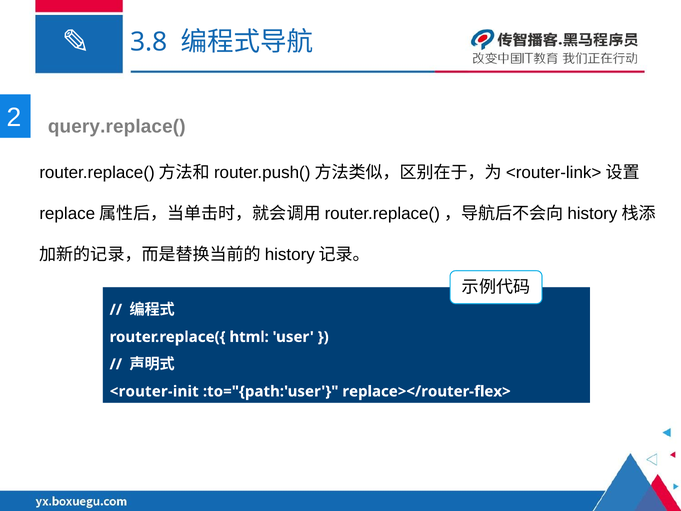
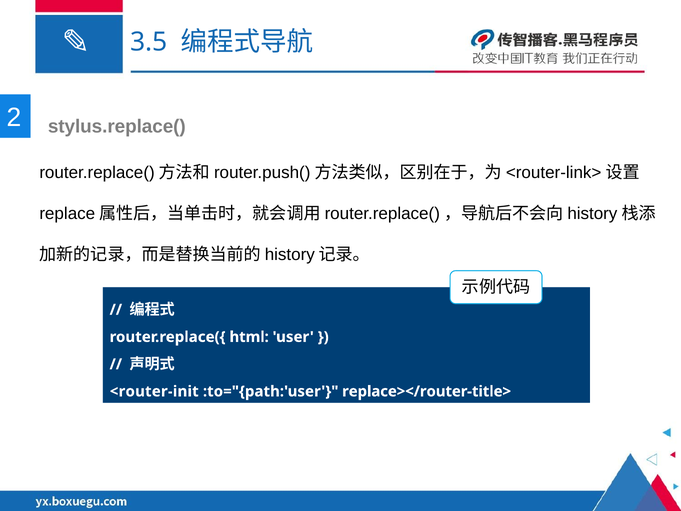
3.8: 3.8 -> 3.5 (149, 42)
query.replace(: query.replace( -> stylus.replace( (117, 126)
replace></router-flex>: replace></router-flex> -> replace></router-title> (427, 391)
